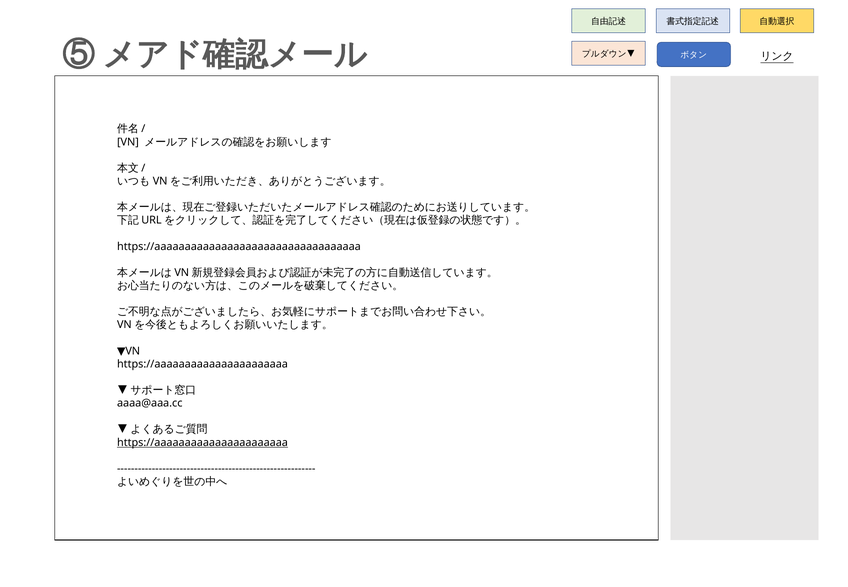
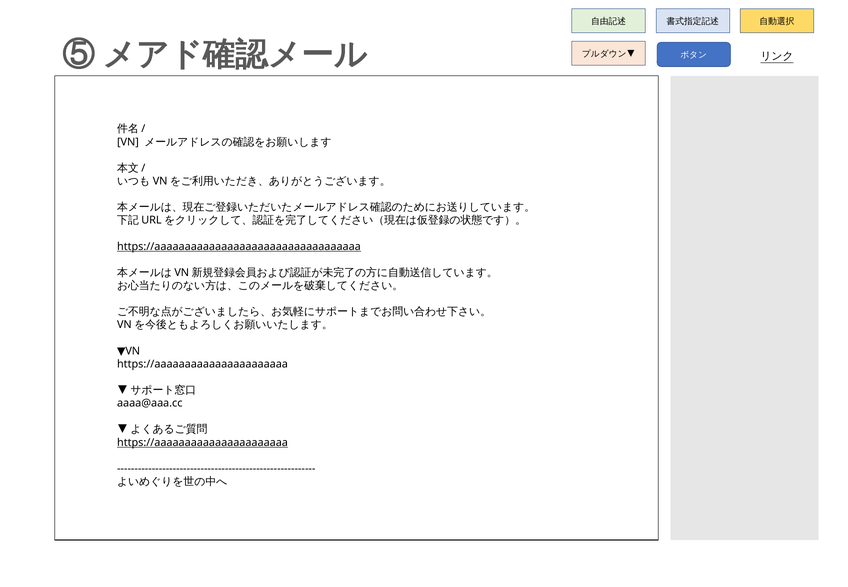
https://aaaaaaaaaaaaaaaaaaaaaaaaaaaaaaaaaa underline: none -> present (239, 247)
